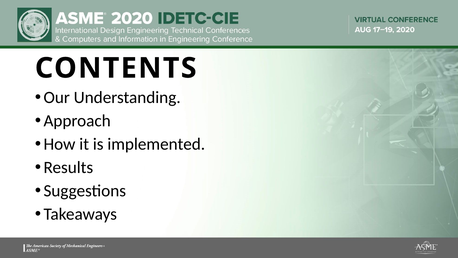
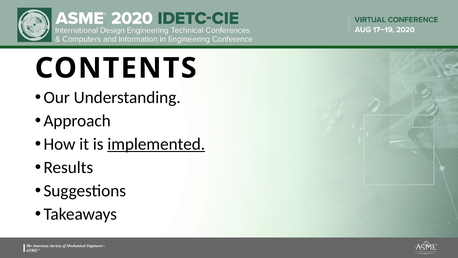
implemented underline: none -> present (156, 144)
